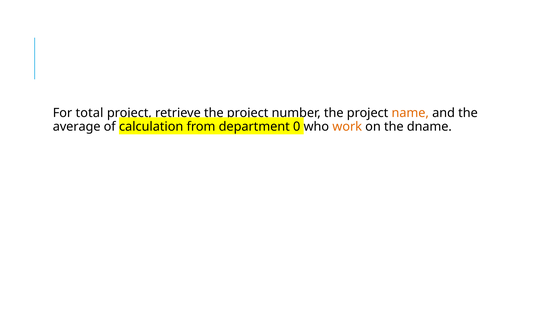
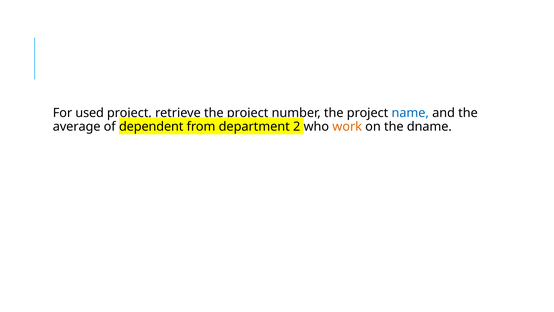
total: total -> used (90, 113)
name colour: orange -> blue (410, 113)
calculation: calculation -> dependent (151, 126)
0: 0 -> 2 (297, 126)
